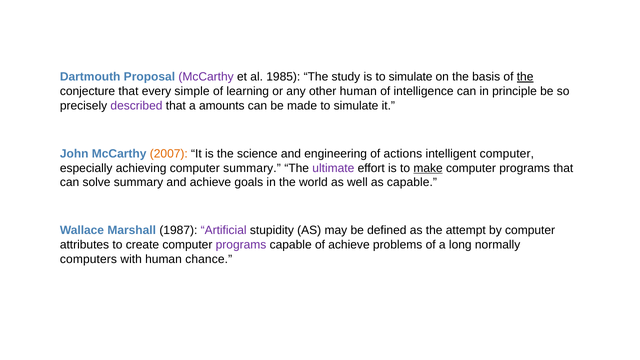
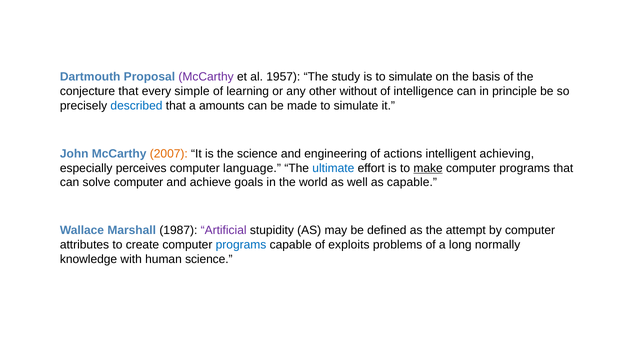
1985: 1985 -> 1957 (283, 77)
the underline: present -> none (525, 77)
other human: human -> without (358, 91)
described colour: purple -> blue (136, 106)
intelligent computer: computer -> achieving (507, 154)
achieving: achieving -> perceives (141, 168)
computer summary: summary -> language (252, 168)
ultimate colour: purple -> blue (333, 168)
solve summary: summary -> computer (139, 183)
programs colour: purple -> blue (241, 245)
of achieve: achieve -> exploits (349, 245)
computers: computers -> knowledge (89, 259)
human chance: chance -> science (209, 259)
